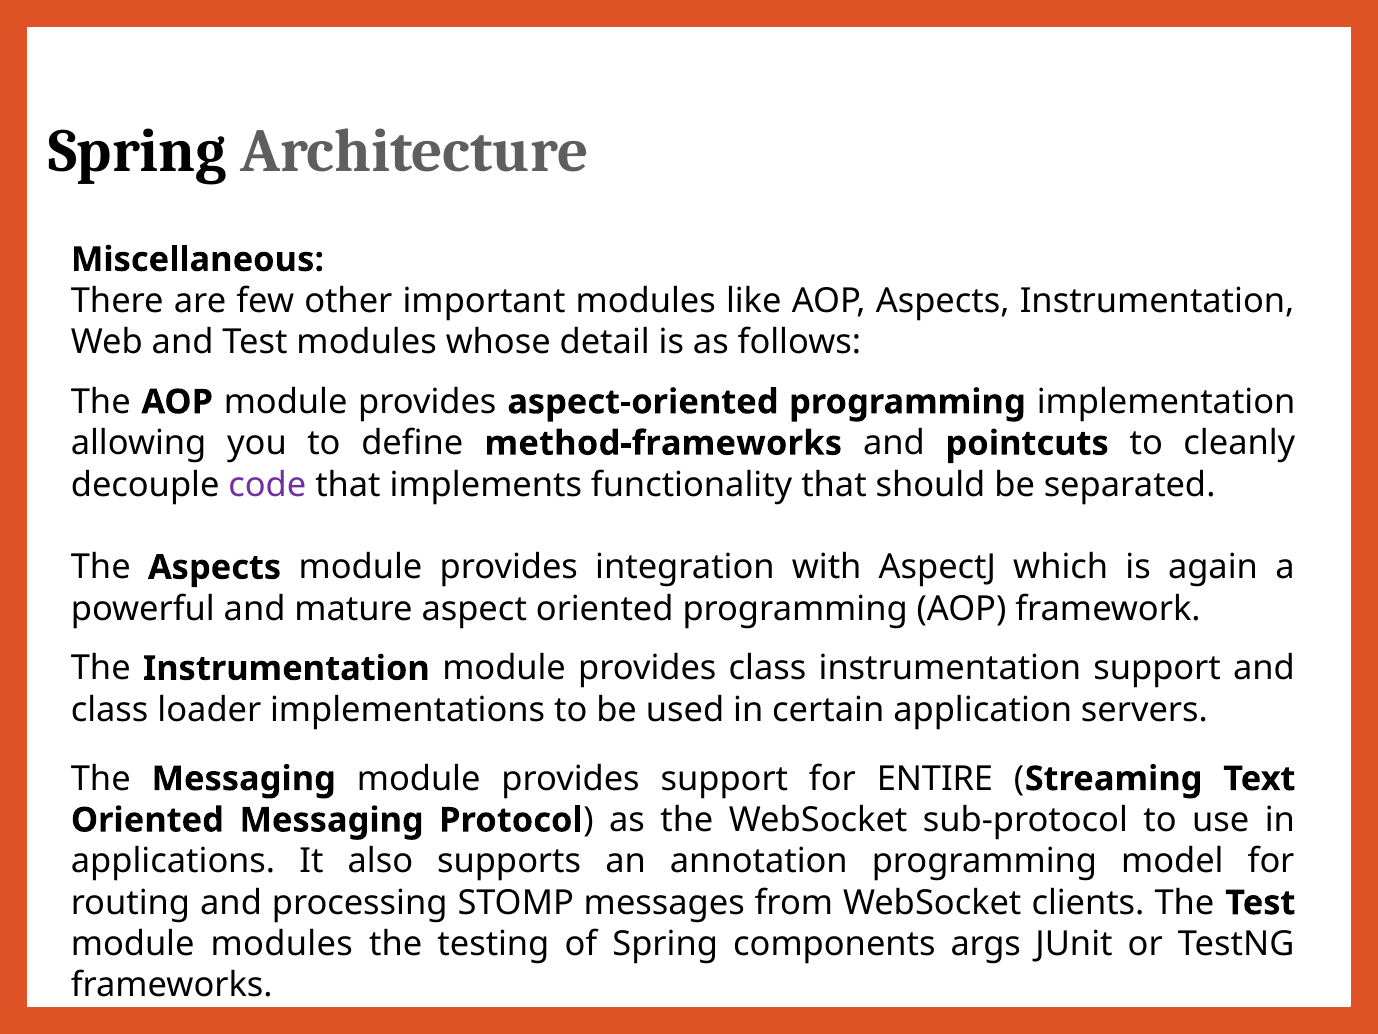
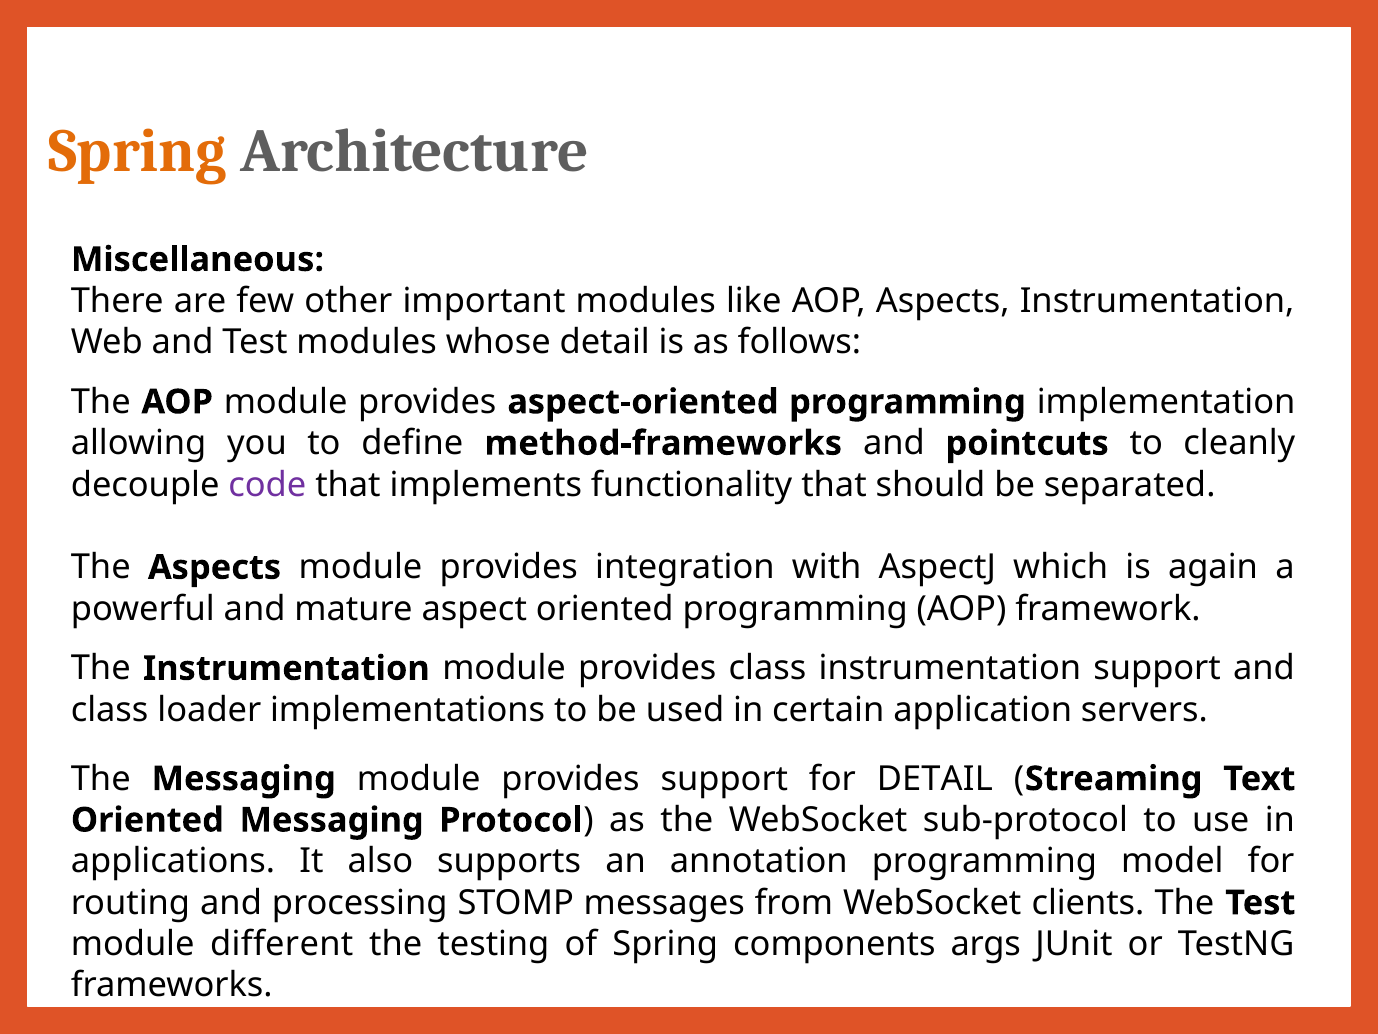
Spring colour: black -> orange (137, 151)
for ENTIRE: ENTIRE -> DETAIL (935, 778)
module modules: modules -> different (282, 944)
